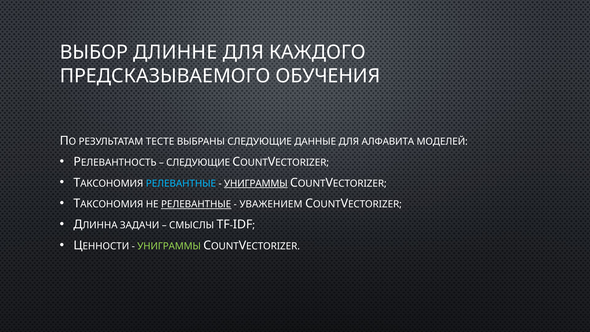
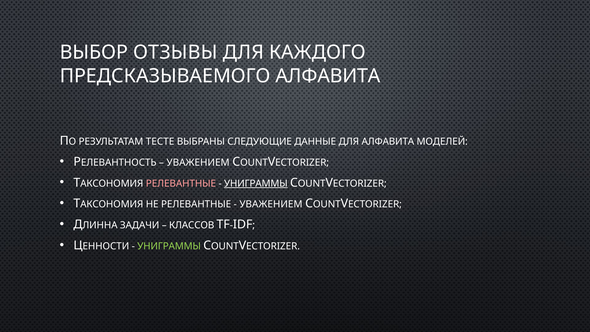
ДЛИННЕ: ДЛИННЕ -> ОТЗЫВЫ (175, 52)
ПРЕДСКАЗЫВАЕМОГО ОБУЧЕНИЯ: ОБУЧЕНИЯ -> АЛФАВИТА (328, 76)
СЛЕДУЮЩИЕ: СЛЕДУЮЩИЕ -> УВАЖЕНИЕМ (198, 162)
РЕЛЕВАНТНЫЕ colour: light blue -> pink (181, 183)
РЕЛЕВАНТНЫЕ underline: present -> none (196, 204)
СМЫСЛЫ: СМЫСЛЫ -> КЛАССОВ (192, 225)
